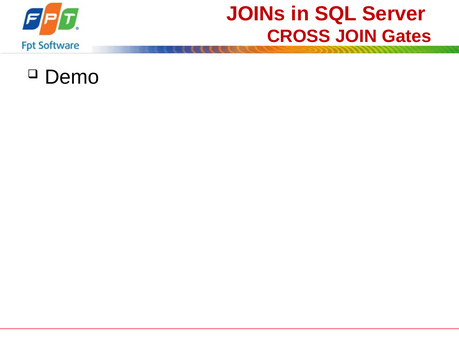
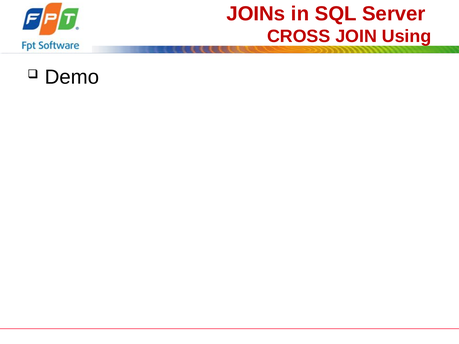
Gates: Gates -> Using (407, 36)
